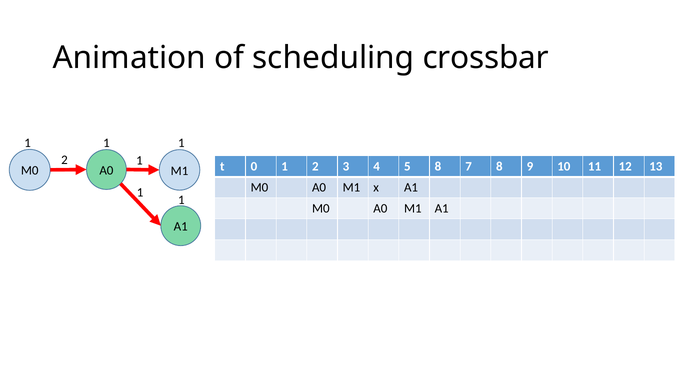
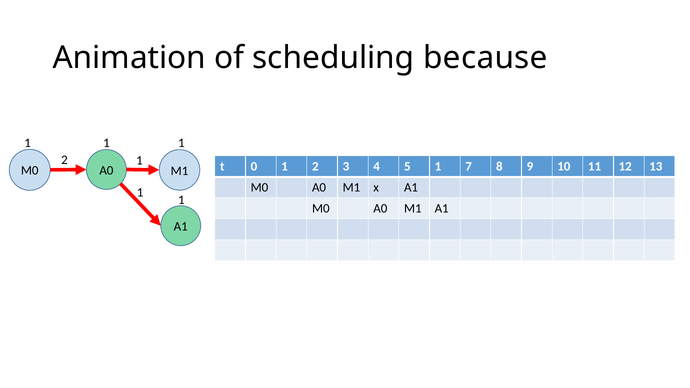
crossbar: crossbar -> because (485, 58)
5 8: 8 -> 1 (438, 167)
